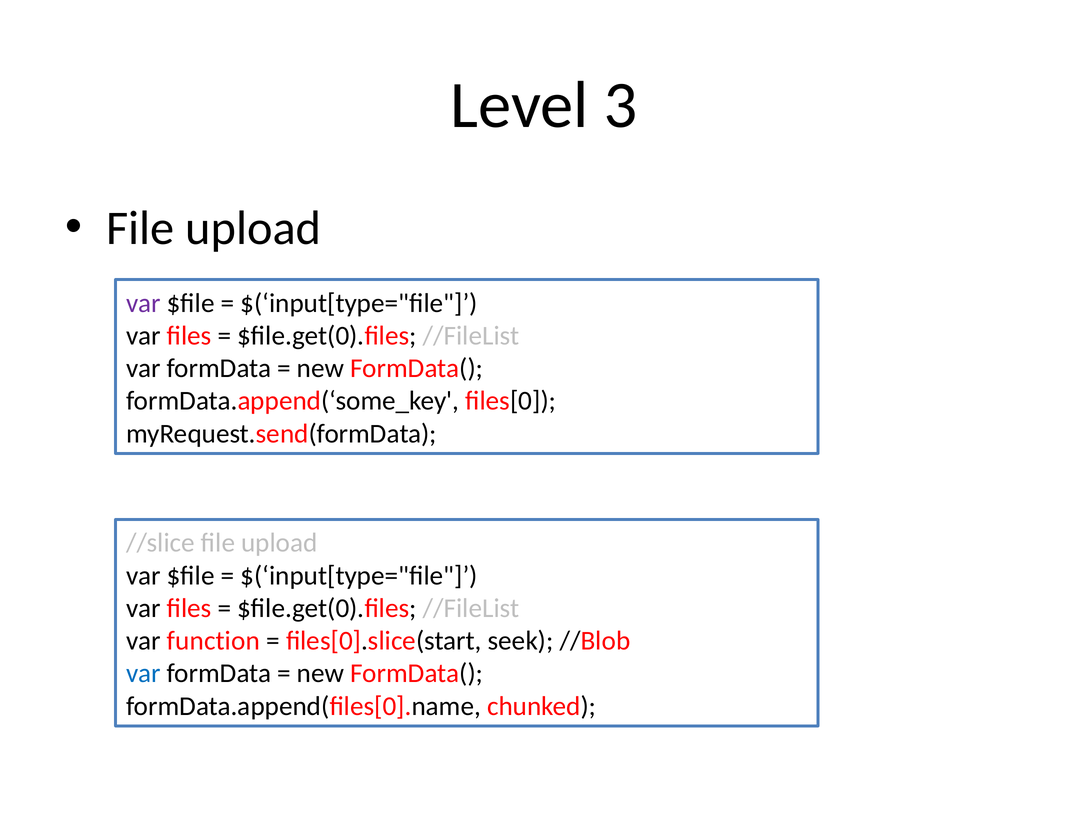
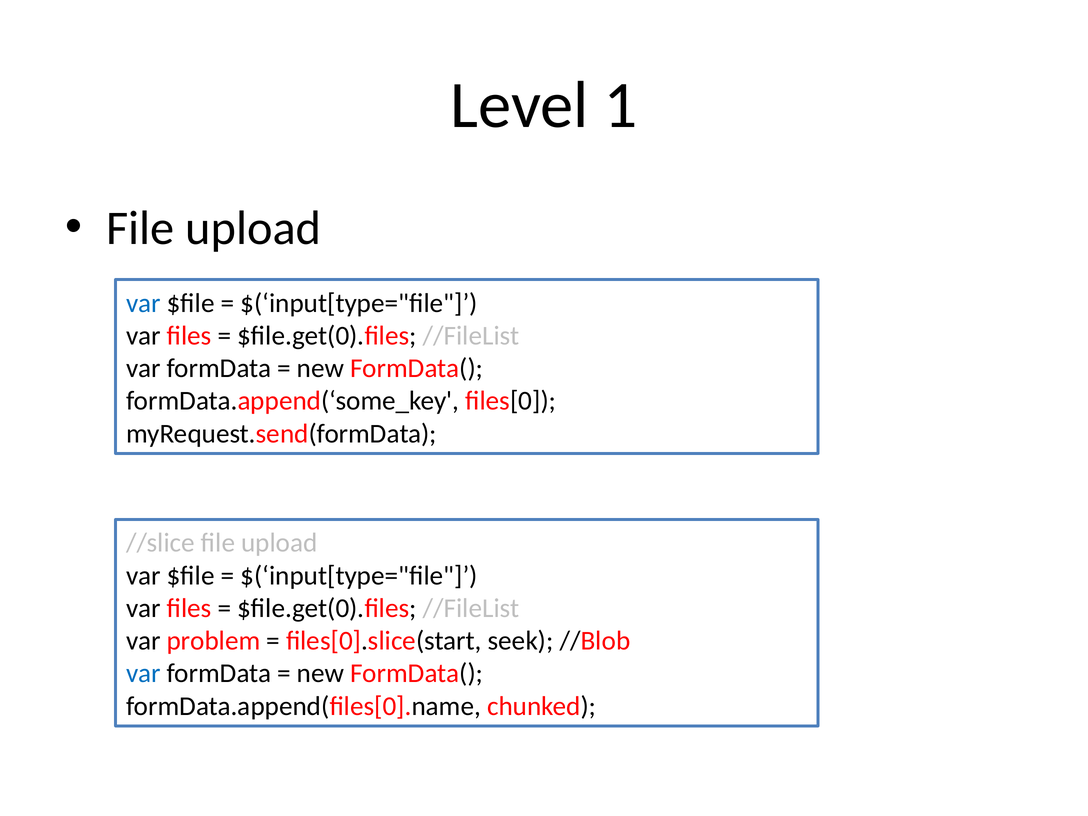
3: 3 -> 1 (621, 105)
var colour: purple -> blue (143, 303)
function: function -> problem (213, 641)
